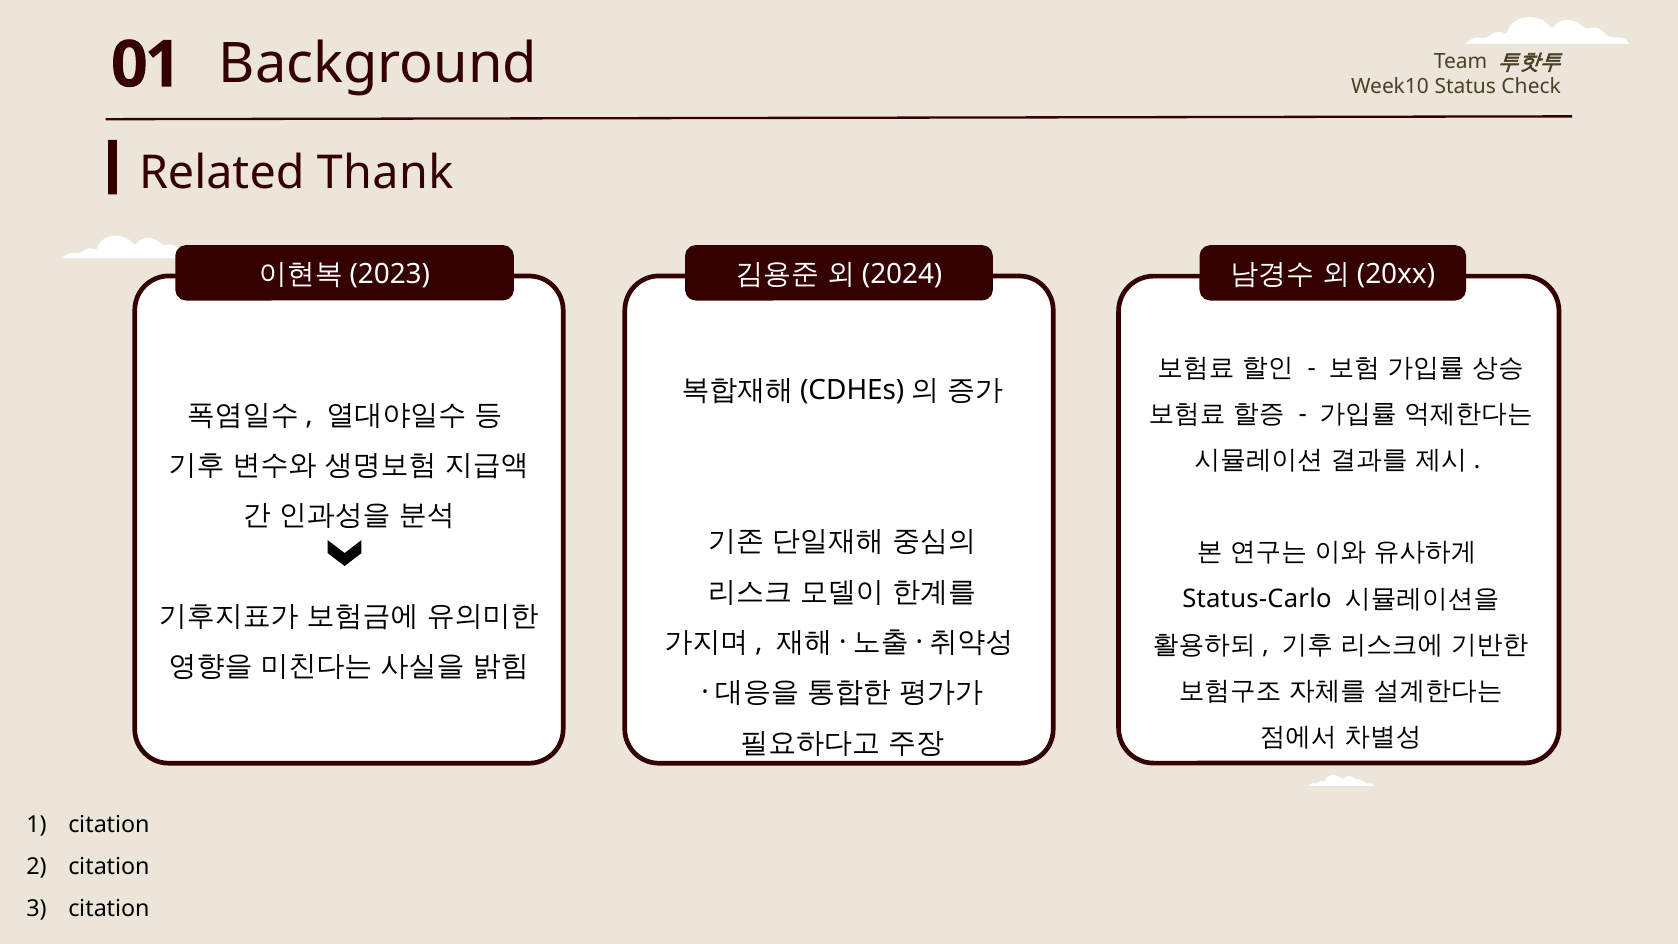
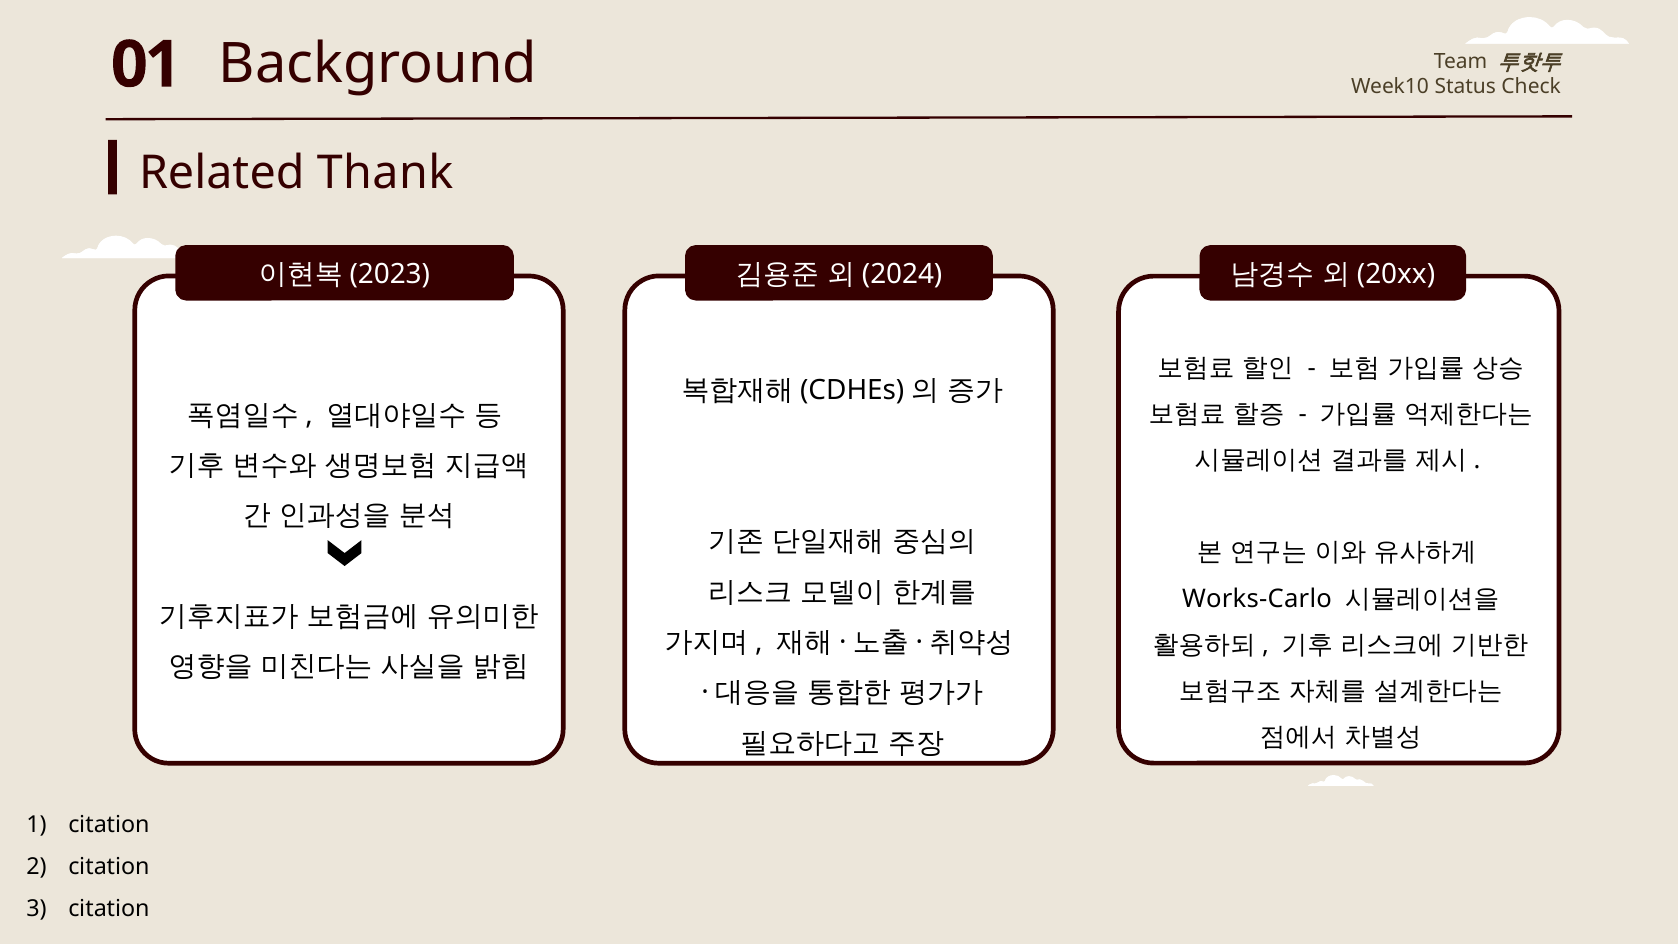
Status-Carlo: Status-Carlo -> Works-Carlo (1257, 599)
